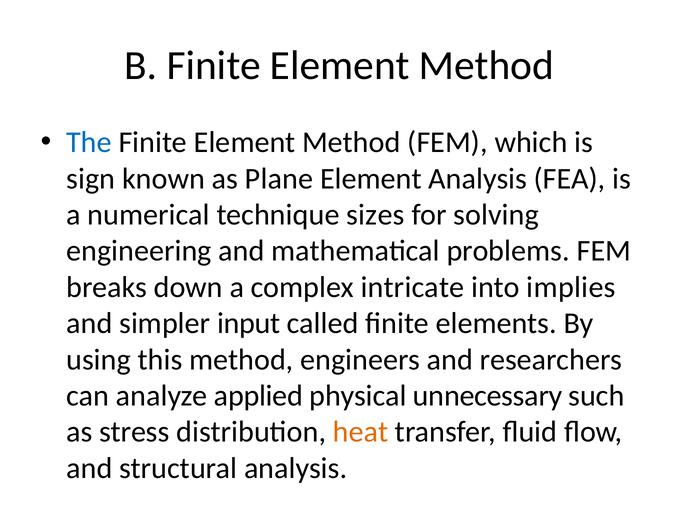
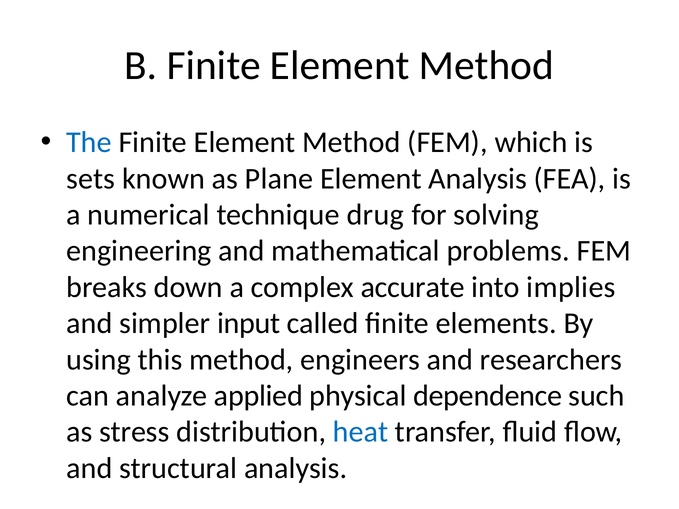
sign: sign -> sets (91, 179)
sizes: sizes -> drug (375, 215)
intricate: intricate -> accurate (413, 287)
unnecessary: unnecessary -> dependence (488, 396)
heat colour: orange -> blue (361, 432)
